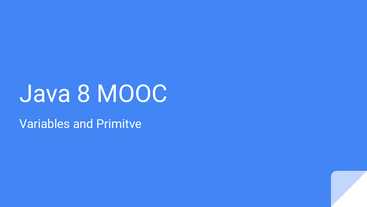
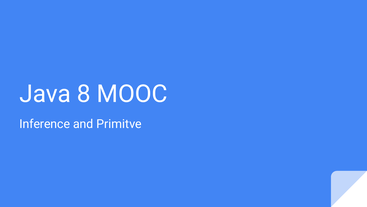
Variables: Variables -> Inference (45, 124)
